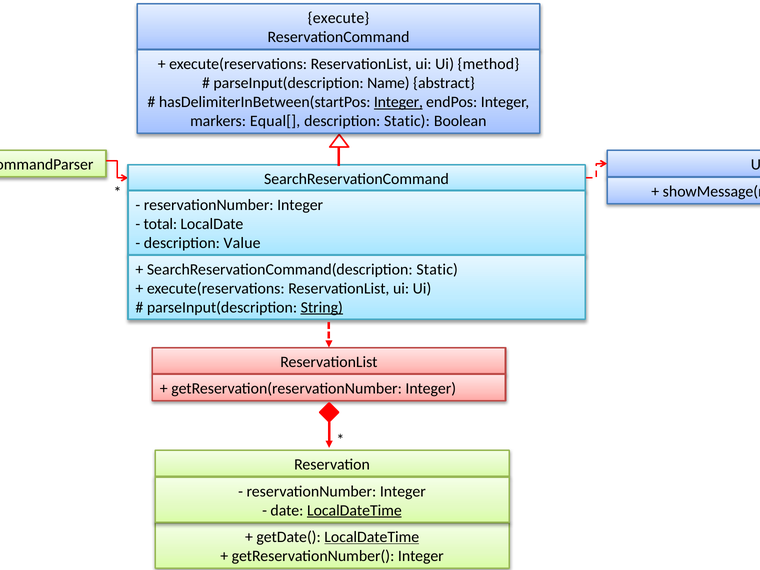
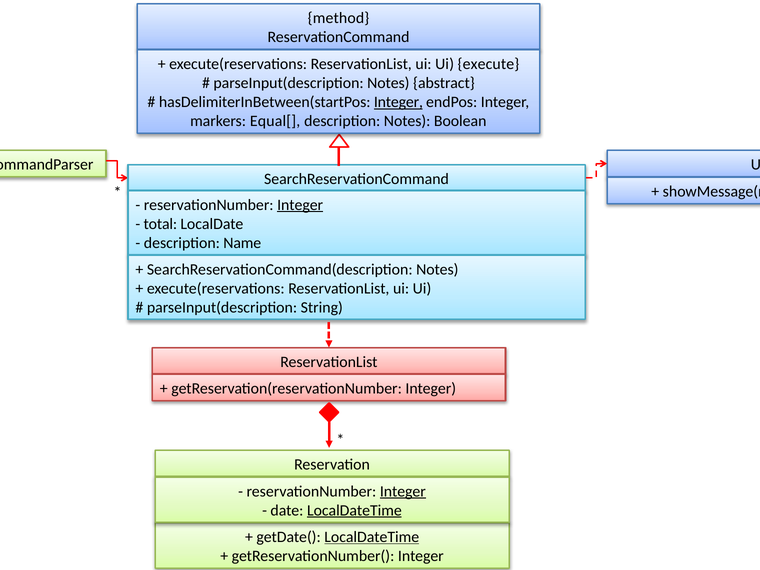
execute: execute -> method (339, 18)
method: method -> execute (488, 64)
parseInput(description Name: Name -> Notes (388, 83)
description Static: Static -> Notes (407, 121)
Integer underline: none -> present (300, 205)
Value: Value -> Name (242, 243)
SearchReservationCommand(description Static: Static -> Notes (437, 269)
String underline: present -> none (322, 307)
Integer underline: none -> present (403, 491)
